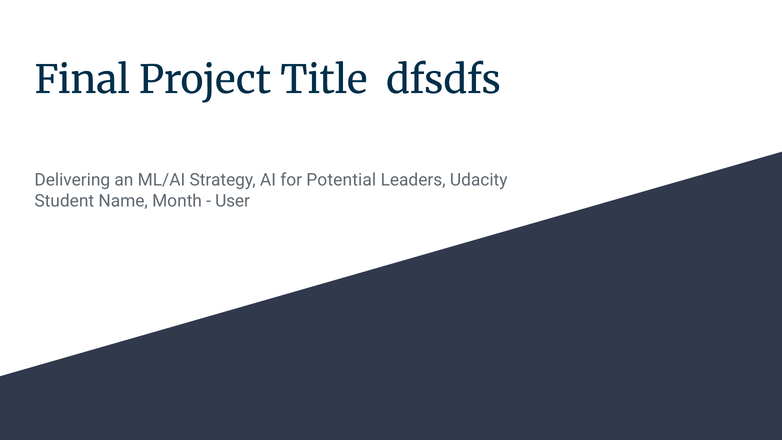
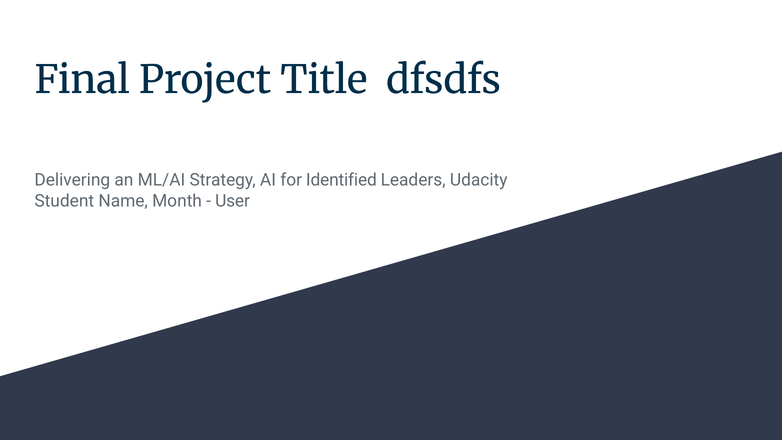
Potential: Potential -> Identified (341, 180)
